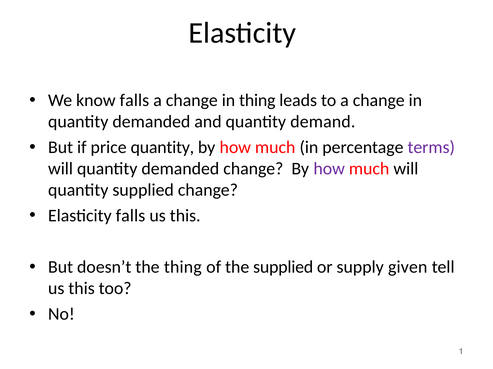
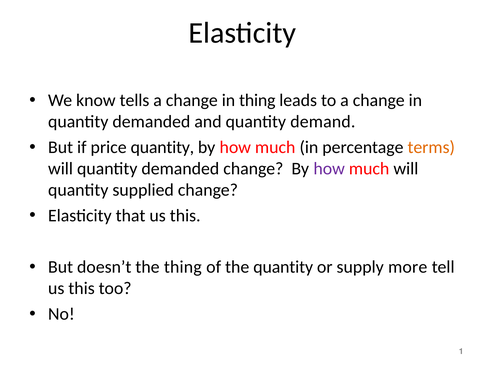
know falls: falls -> tells (135, 101)
terms colour: purple -> orange (431, 148)
Elasticity falls: falls -> that (131, 216)
the supplied: supplied -> quantity (283, 268)
given: given -> more (408, 268)
